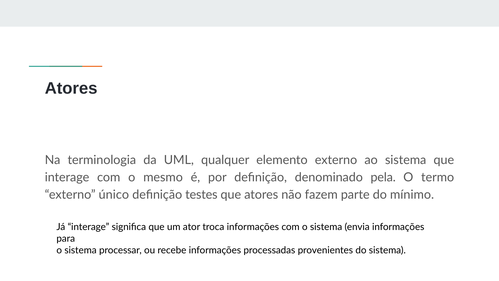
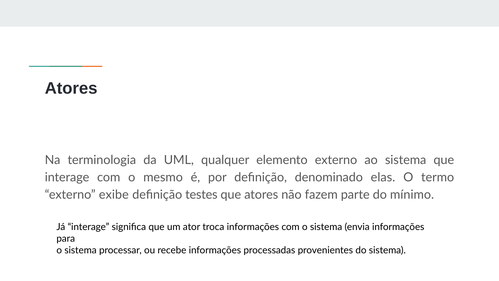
pela: pela -> elas (383, 177)
único: único -> exibe (114, 194)
